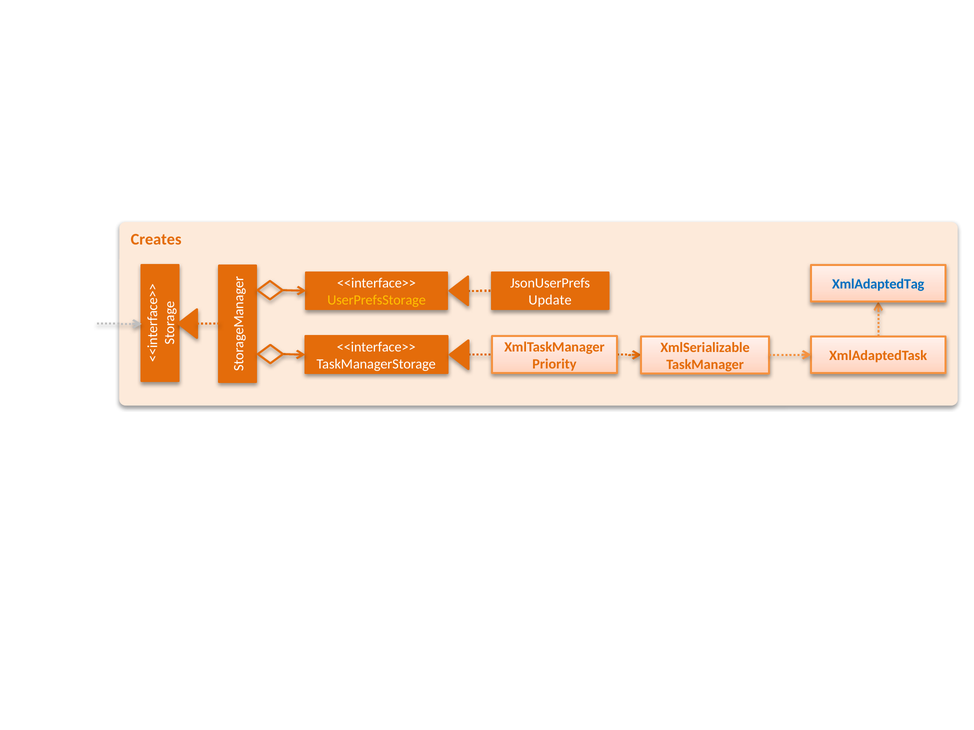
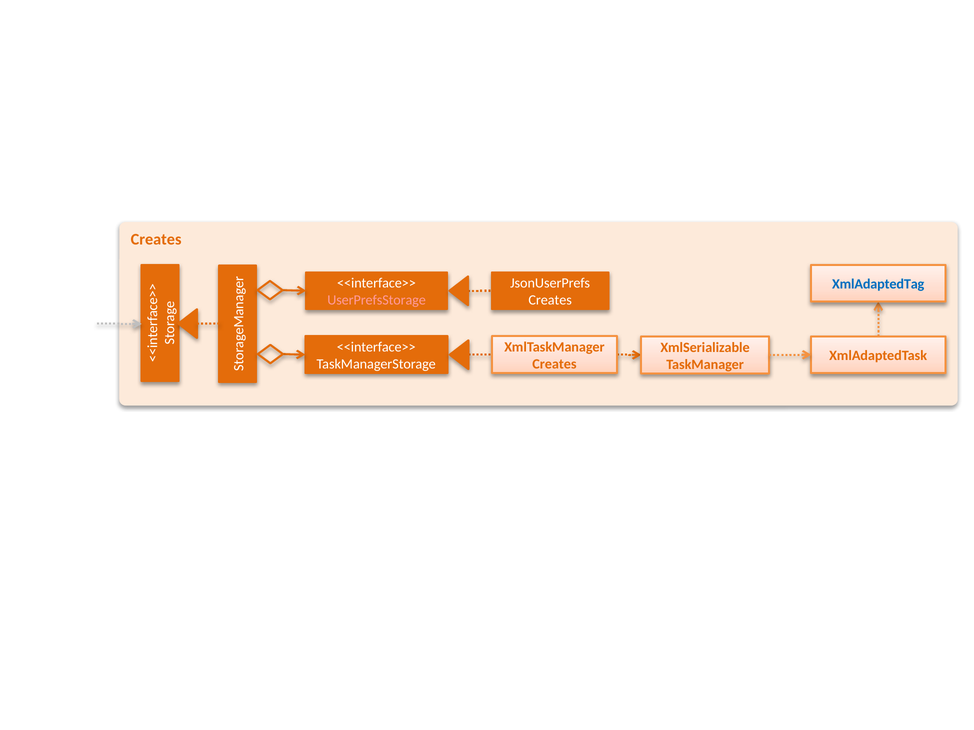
UserPrefsStorage colour: yellow -> pink (377, 300)
Update: Update -> Creates (550, 300)
Priority: Priority -> Creates (554, 364)
